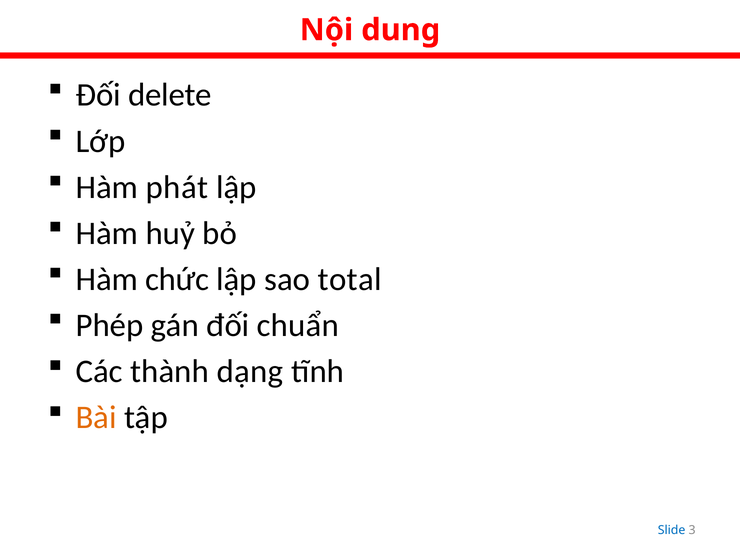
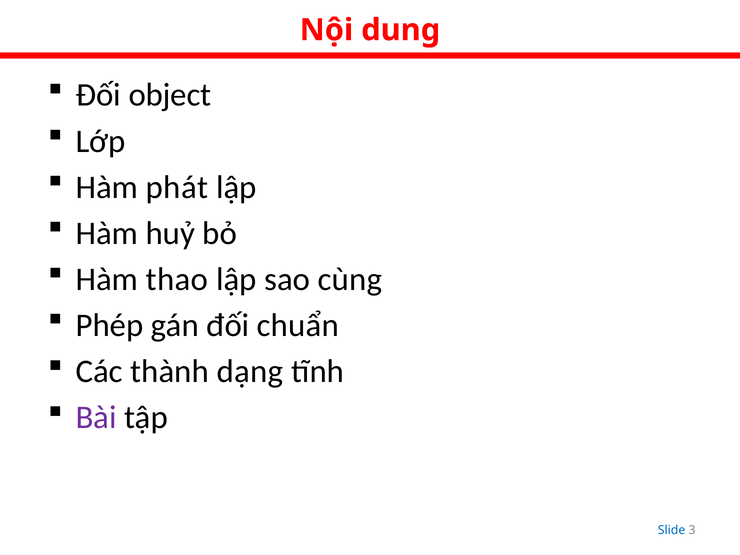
delete: delete -> object (170, 95)
chức: chức -> thao (177, 279)
total: total -> cùng (350, 279)
Bài colour: orange -> purple (96, 418)
